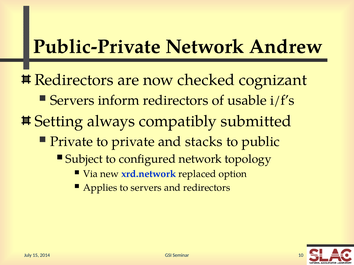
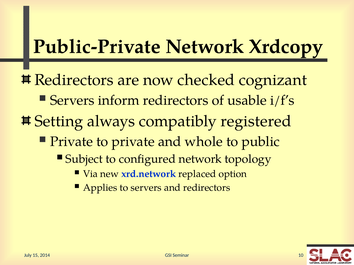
Andrew: Andrew -> Xrdcopy (286, 47)
submitted: submitted -> registered (256, 121)
stacks: stacks -> whole (204, 142)
